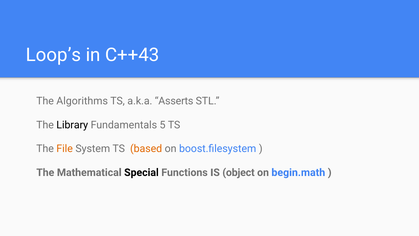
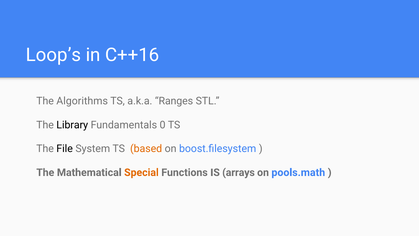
C++43: C++43 -> C++16 (132, 55)
Asserts: Asserts -> Ranges (174, 101)
5: 5 -> 0 (163, 125)
File colour: orange -> black (65, 149)
Special colour: black -> orange (141, 172)
object: object -> arrays (239, 172)
begin.math: begin.math -> pools.math (298, 172)
